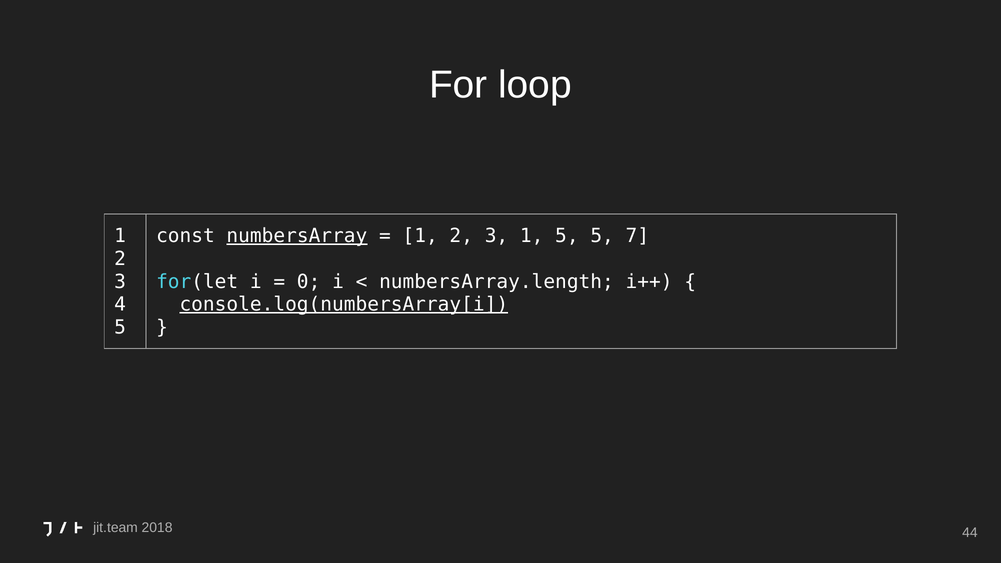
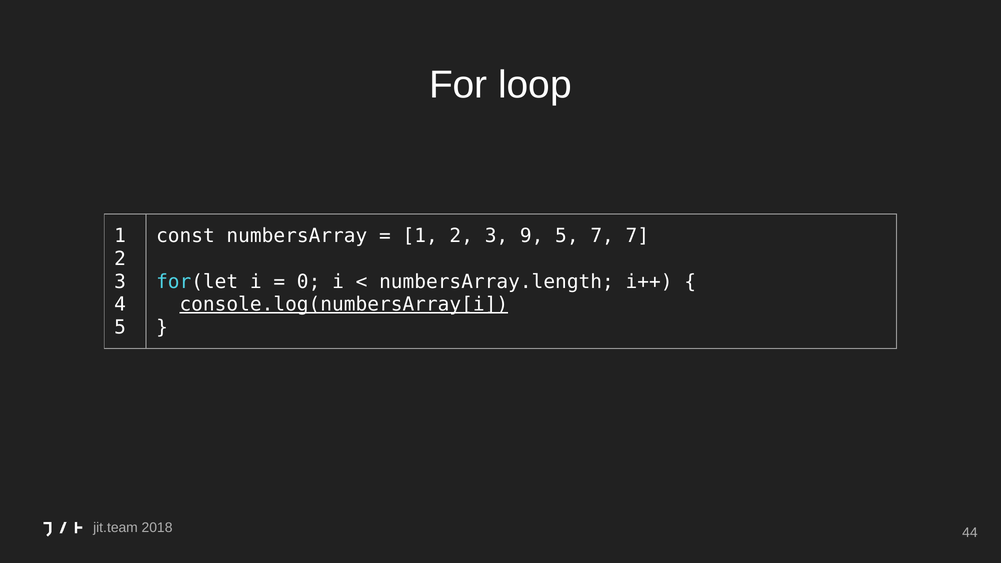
numbersArray underline: present -> none (297, 236)
3 1: 1 -> 9 (532, 236)
5 5: 5 -> 7 (602, 236)
